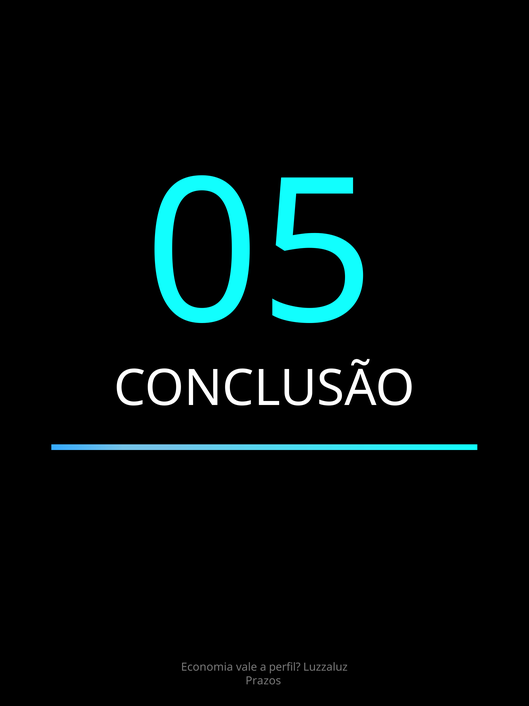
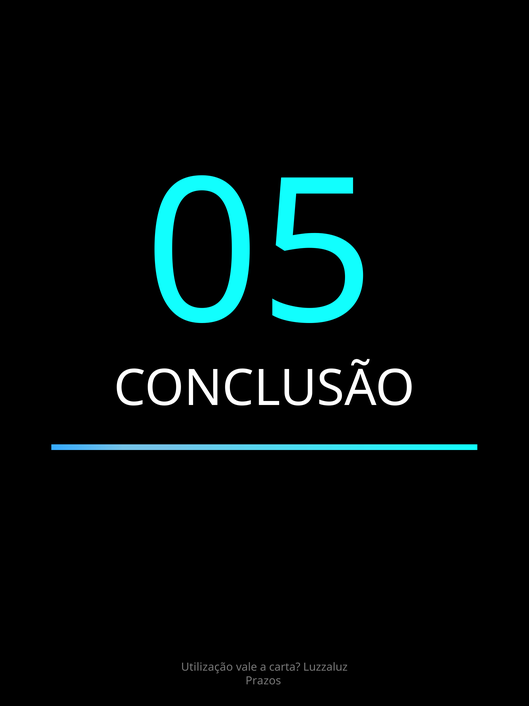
Economia: Economia -> Utilização (207, 667)
perfil: perfil -> carta (285, 667)
